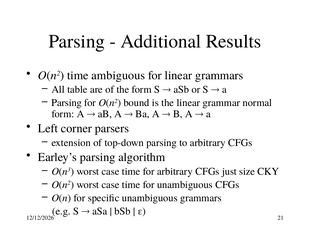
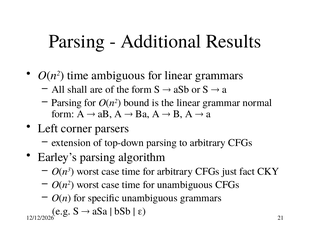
table: table -> shall (77, 89)
size: size -> fact (247, 171)
